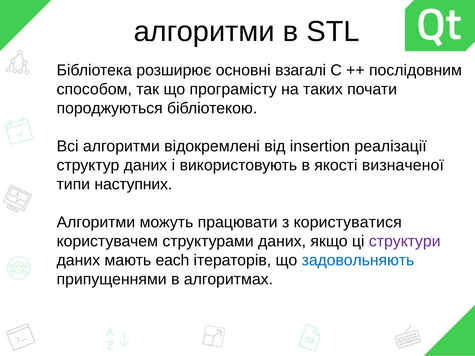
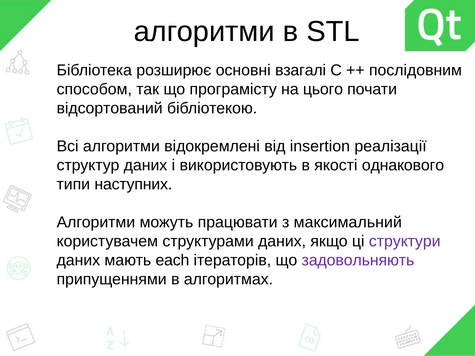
таких: таких -> цього (323, 89)
породжуються: породжуються -> відсортований (110, 108)
визначеної: визначеної -> однакового (403, 165)
користуватися: користуватися -> максимальний (348, 222)
задовольняють colour: blue -> purple (358, 260)
